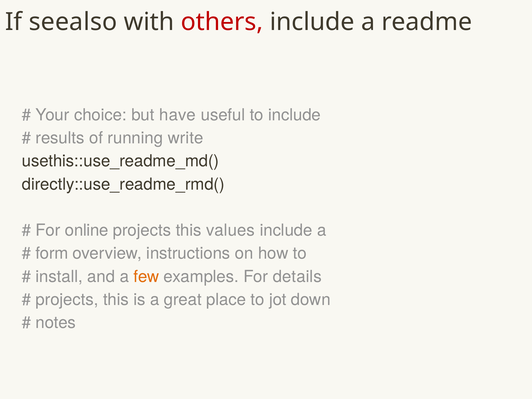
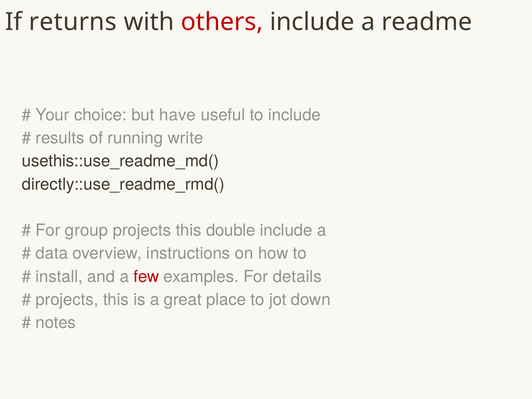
seealso: seealso -> returns (73, 22)
online: online -> group (87, 230)
values: values -> double (231, 230)
form: form -> data (52, 253)
few colour: orange -> red (146, 277)
